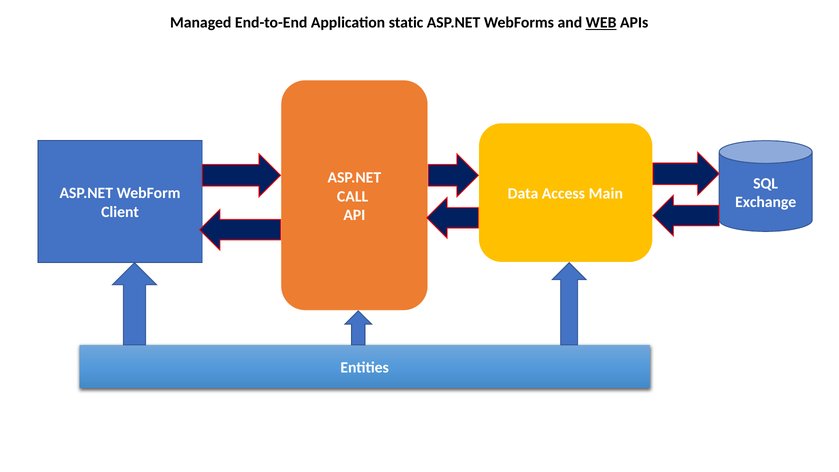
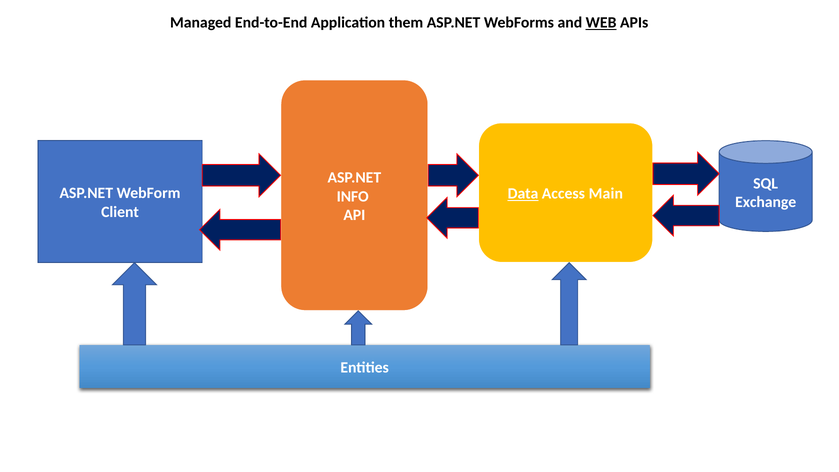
static: static -> them (406, 23)
Data underline: none -> present (523, 194)
CALL: CALL -> INFO (353, 196)
